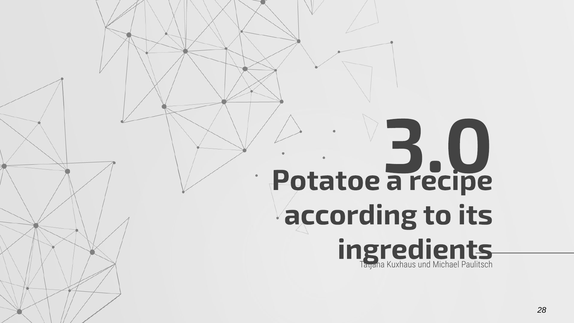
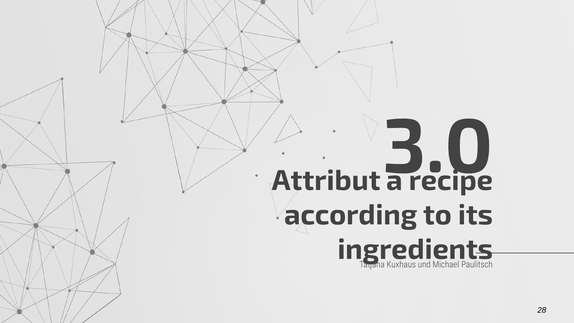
Potatoe: Potatoe -> Attribut (326, 180)
